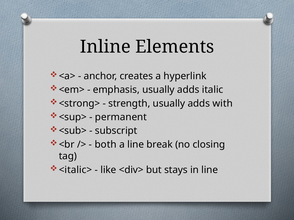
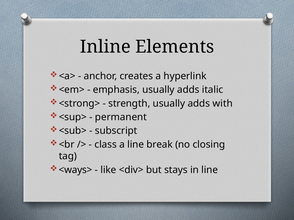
both: both -> class (106, 145)
<italic>: <italic> -> <ways> (76, 170)
